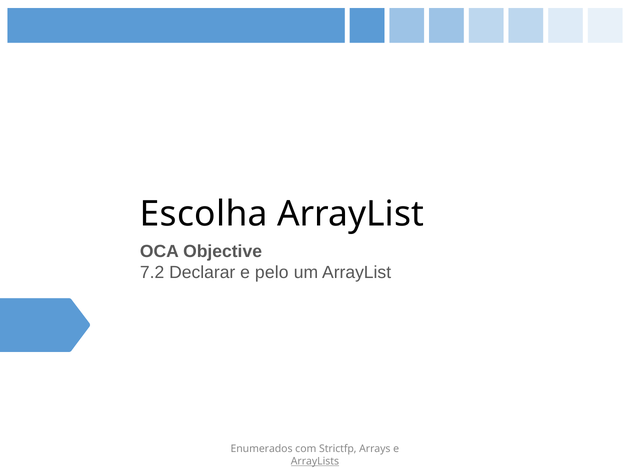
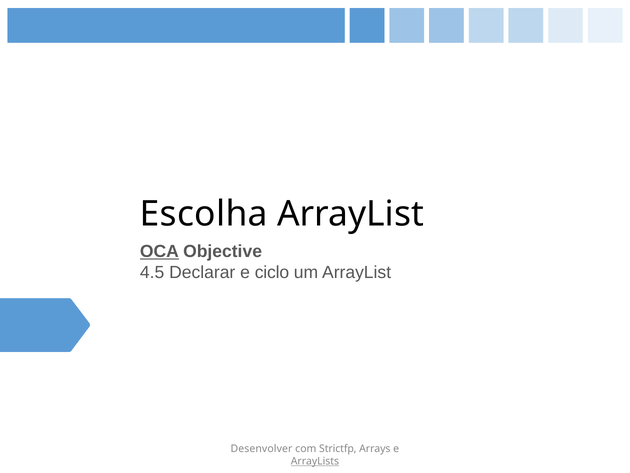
OCA underline: none -> present (159, 251)
7.2: 7.2 -> 4.5 (152, 272)
pelo: pelo -> ciclo (272, 272)
Enumerados: Enumerados -> Desenvolver (261, 448)
